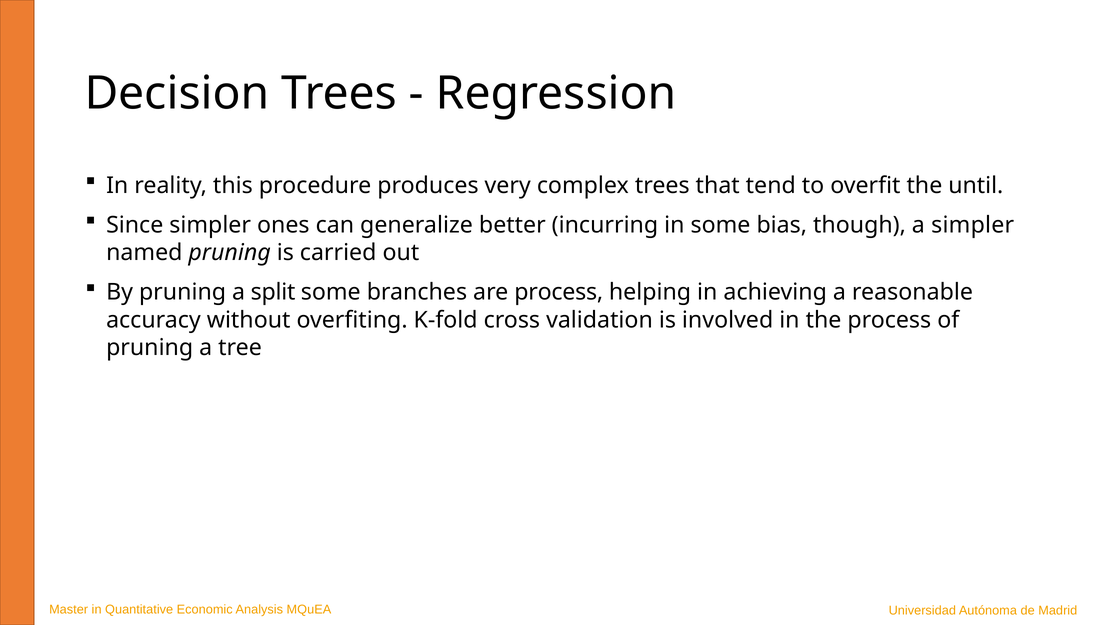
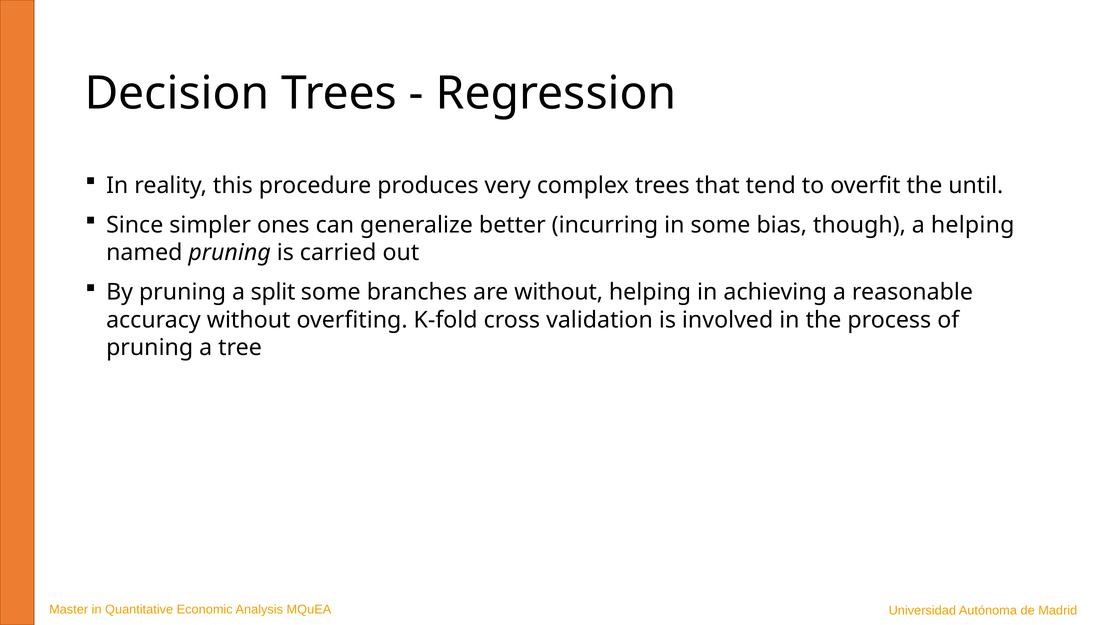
a simpler: simpler -> helping (973, 225)
are process: process -> without (559, 292)
